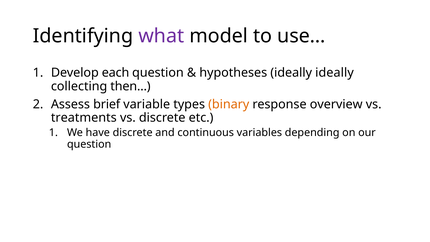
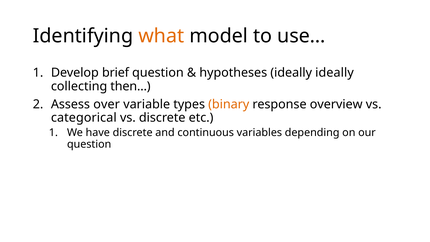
what colour: purple -> orange (161, 36)
each: each -> brief (116, 73)
brief: brief -> over (107, 104)
treatments: treatments -> categorical (84, 118)
